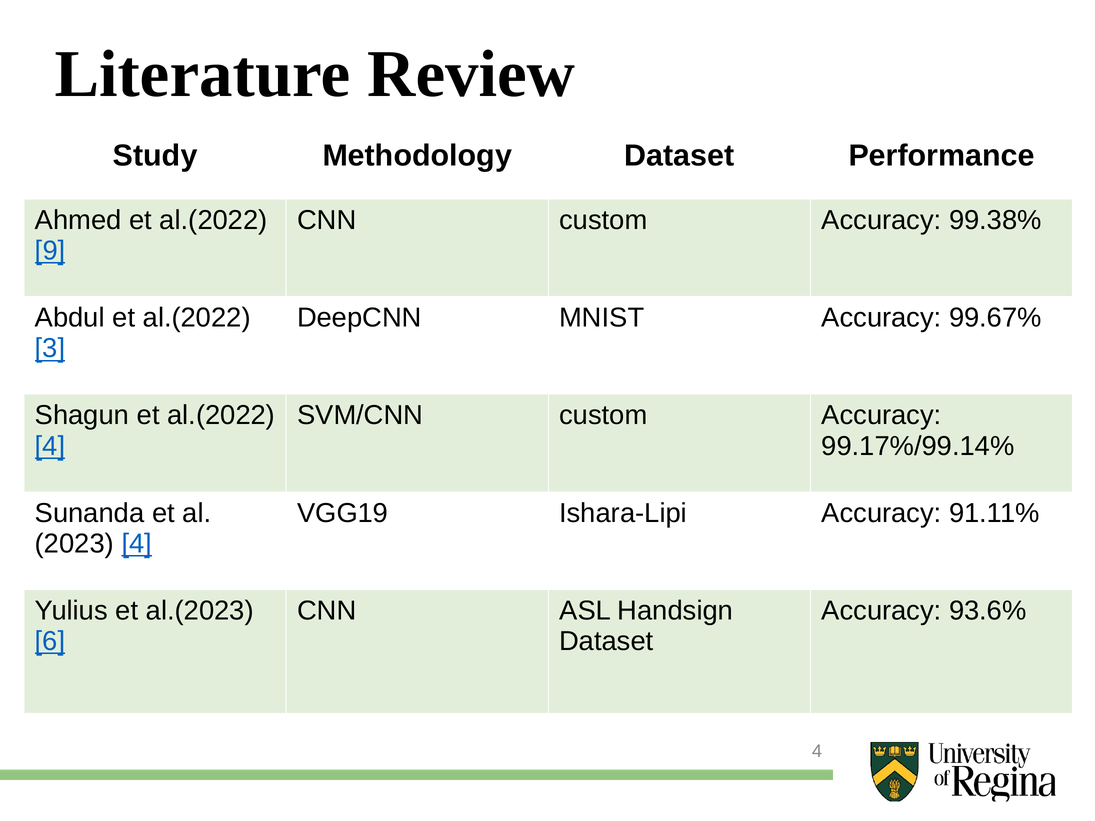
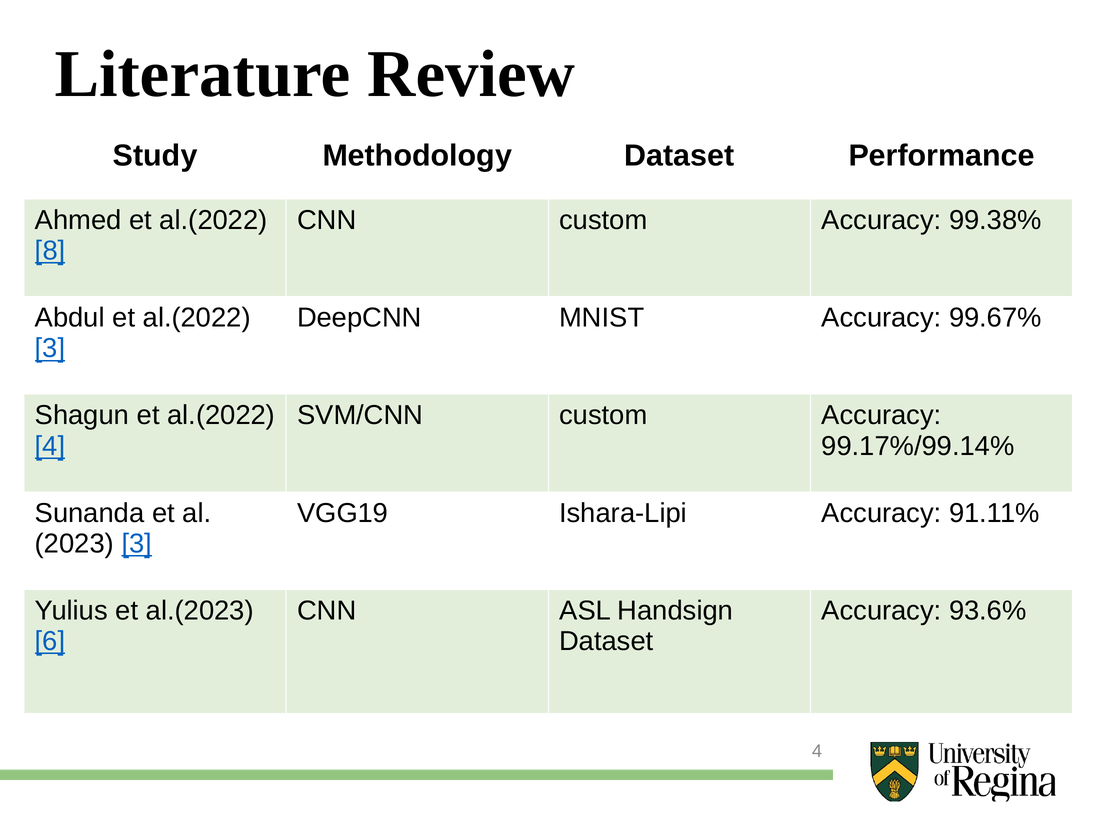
9: 9 -> 8 (50, 251)
4: 4 -> 3 (137, 544)
